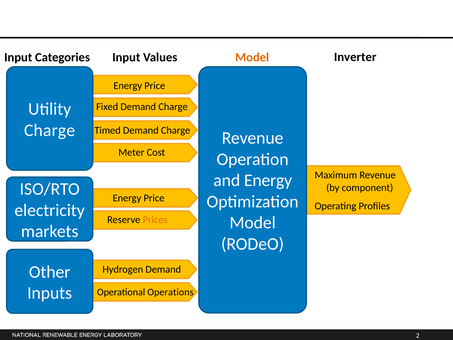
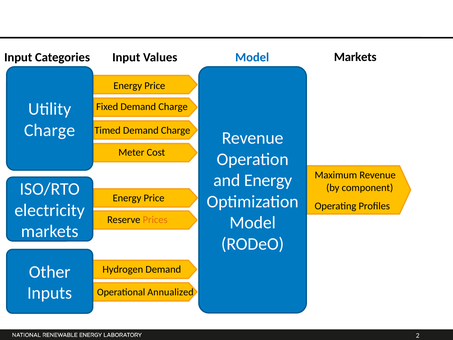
Inverter: Inverter -> Markets (355, 57)
Model colour: orange -> blue (252, 57)
Operations: Operations -> Annualized (170, 292)
